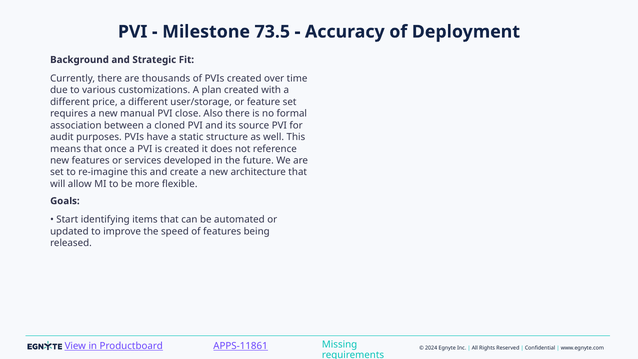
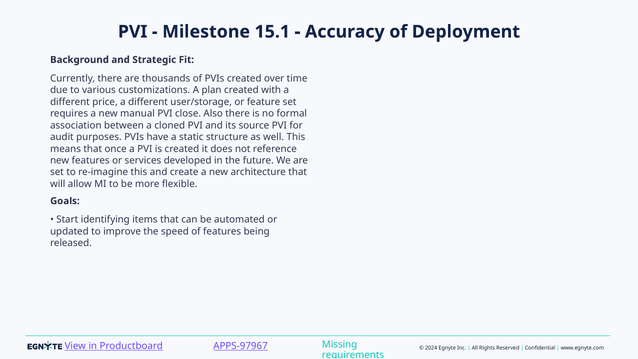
73.5: 73.5 -> 15.1 (272, 32)
APPS-11861: APPS-11861 -> APPS-97967 (240, 346)
